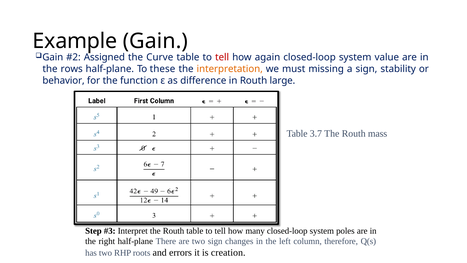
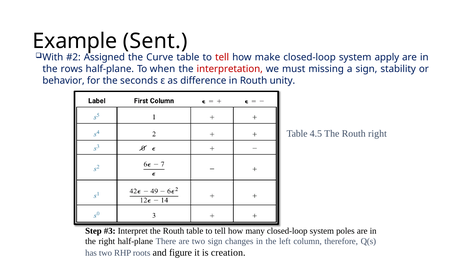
Gain: Gain -> Sent (155, 41)
Gain: Gain -> With (53, 57)
again: again -> make (267, 57)
value: value -> apply (387, 57)
these: these -> when (163, 69)
interpretation colour: orange -> red (230, 69)
function: function -> seconds (139, 81)
large: large -> unity (282, 81)
3.7: 3.7 -> 4.5 (316, 133)
Routh mass: mass -> right (377, 133)
errors: errors -> figure (181, 252)
